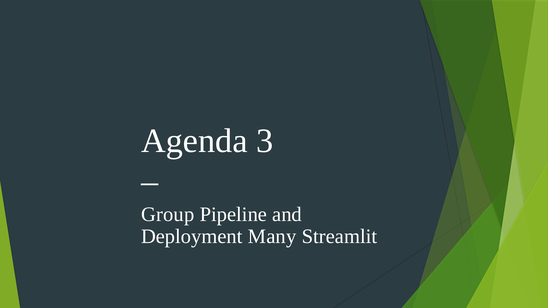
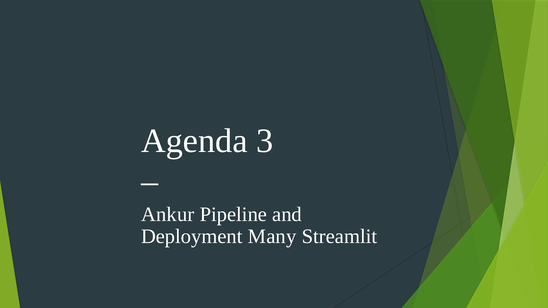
Group: Group -> Ankur (168, 214)
